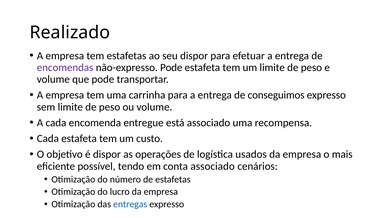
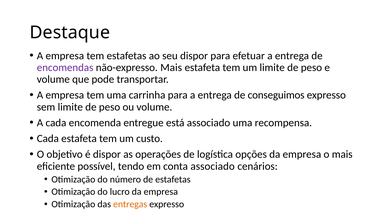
Realizado: Realizado -> Destaque (70, 33)
não-expresso Pode: Pode -> Mais (171, 68)
usados: usados -> opções (251, 155)
entregas colour: blue -> orange (130, 205)
